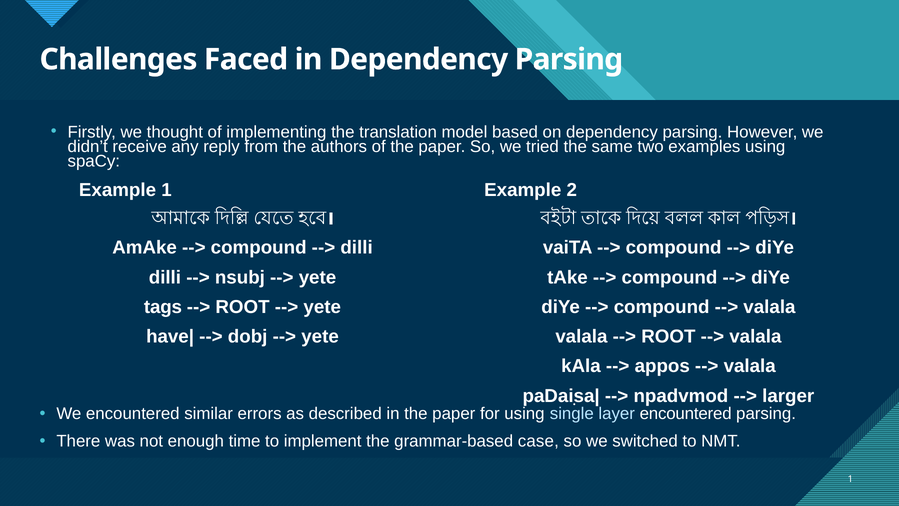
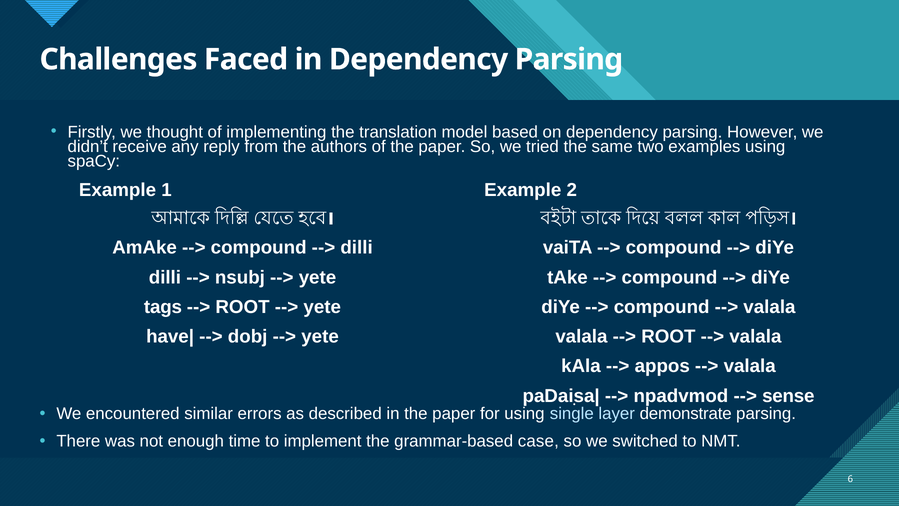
larger: larger -> sense (788, 396)
layer encountered: encountered -> demonstrate (686, 413)
1: 1 -> 6 (850, 479)
